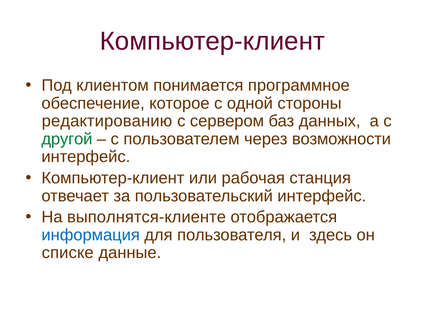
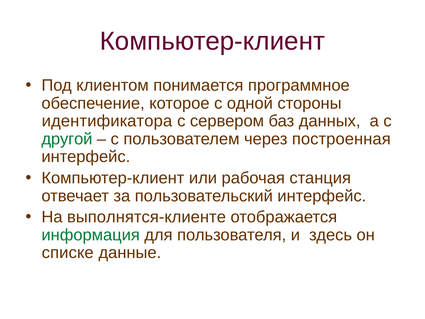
редактированию: редактированию -> идентификатора (107, 121)
возможности: возможности -> построенная (341, 139)
информация colour: blue -> green (91, 235)
